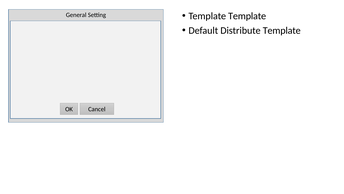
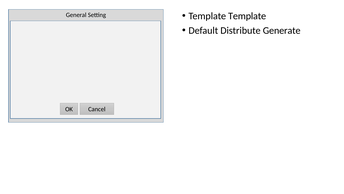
Distribute Template: Template -> Generate (282, 30)
